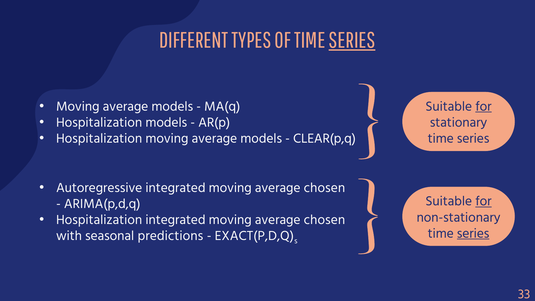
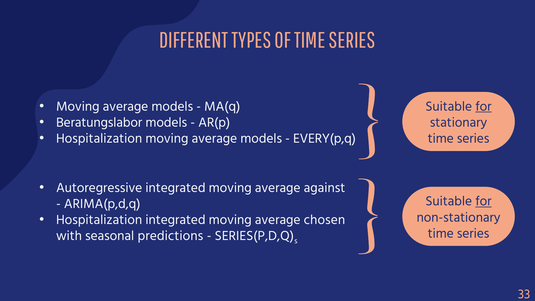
SERIES underline: present -> none (352, 41)
Hospitalization: Hospitalization -> Beratungslabor (99, 122)
CLEAR(p,q: CLEAR(p,q -> EVERY(p,q (325, 138)
chosen: chosen -> against (324, 188)
series underline: present -> none (473, 233)
EXACT(P,D,Q: EXACT(P,D,Q -> SERIES(P,D,Q (254, 236)
